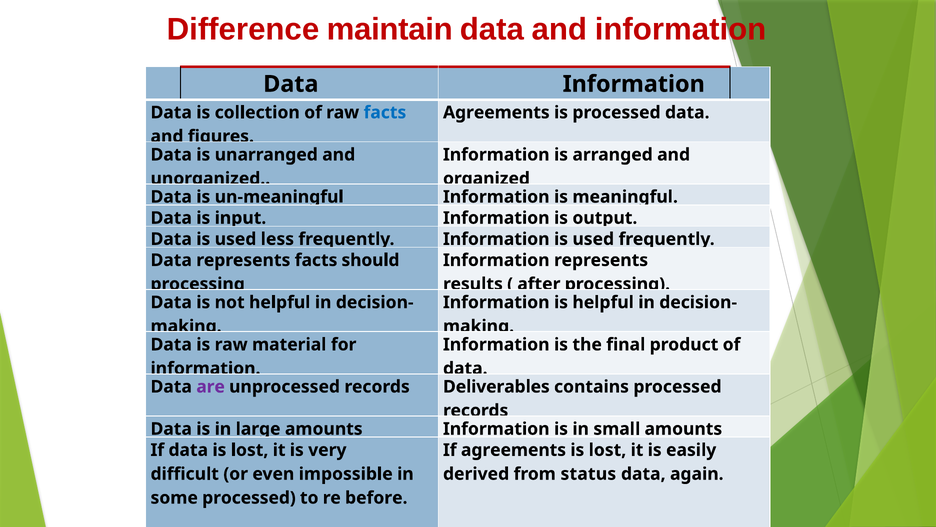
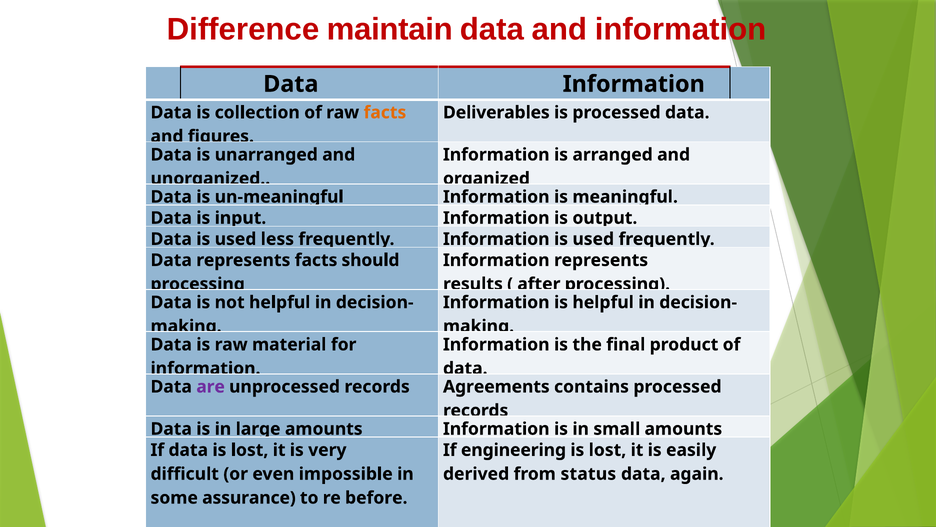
facts colour: blue -> orange (385, 112)
Agreements: Agreements -> Deliverables (496, 112)
Deliverables: Deliverables -> Agreements (496, 386)
If agreements: agreements -> engineering (513, 450)
some processed: processed -> assurance (249, 497)
